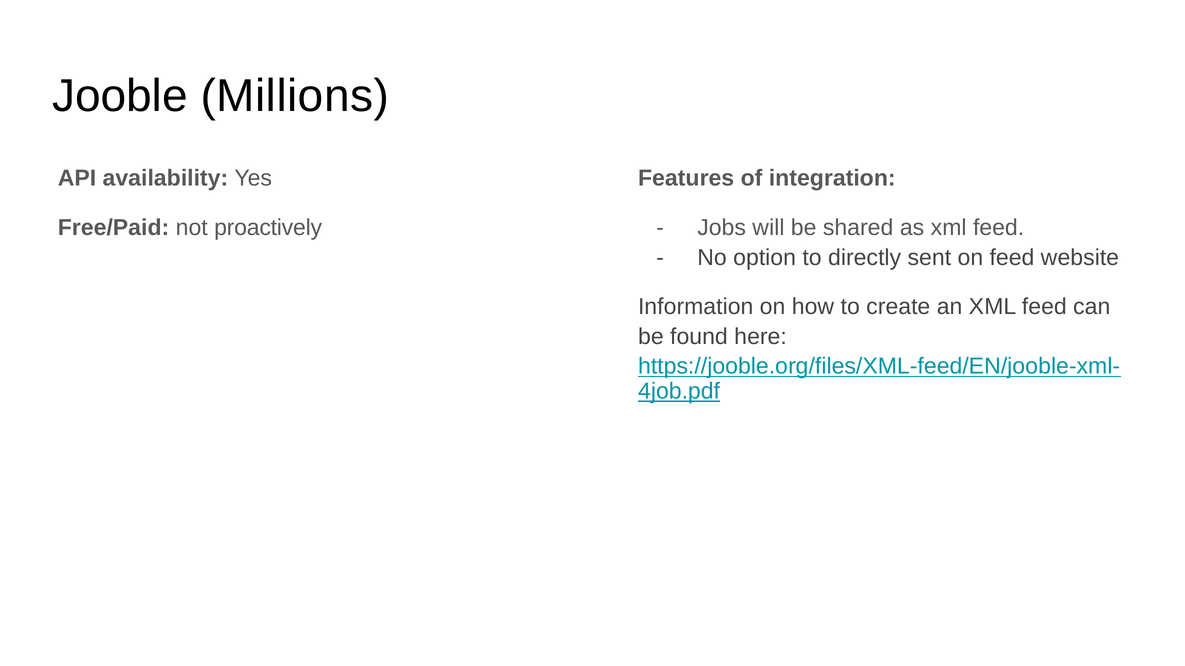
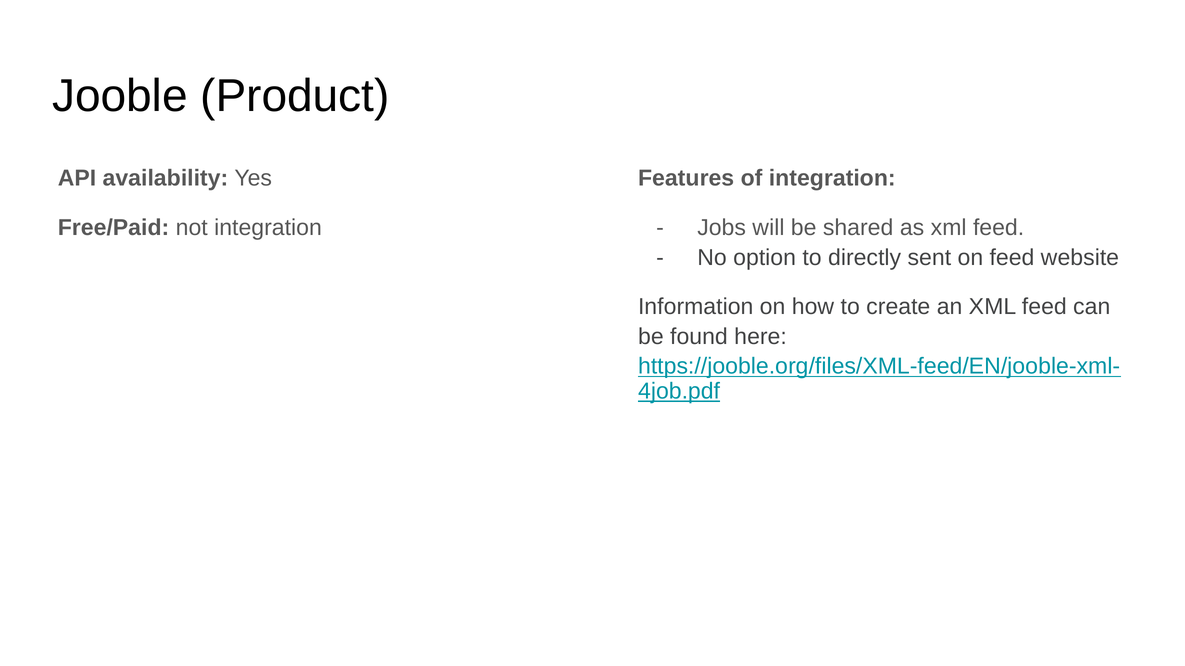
Millions: Millions -> Product (295, 96)
not proactively: proactively -> integration (268, 228)
